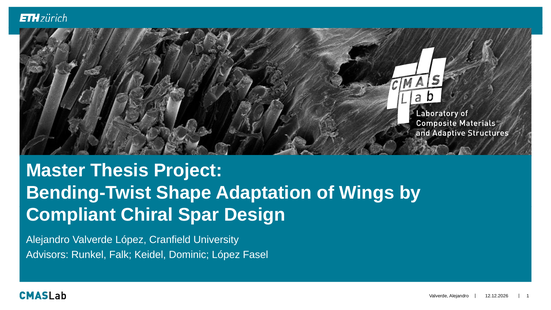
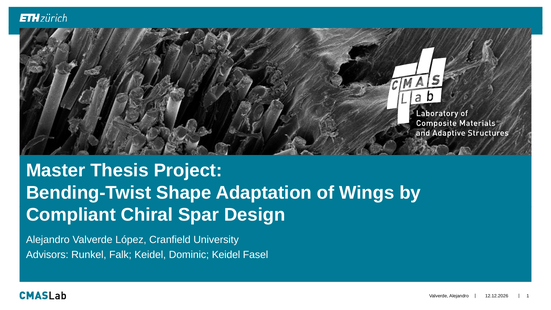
Dominic López: López -> Keidel (226, 255)
